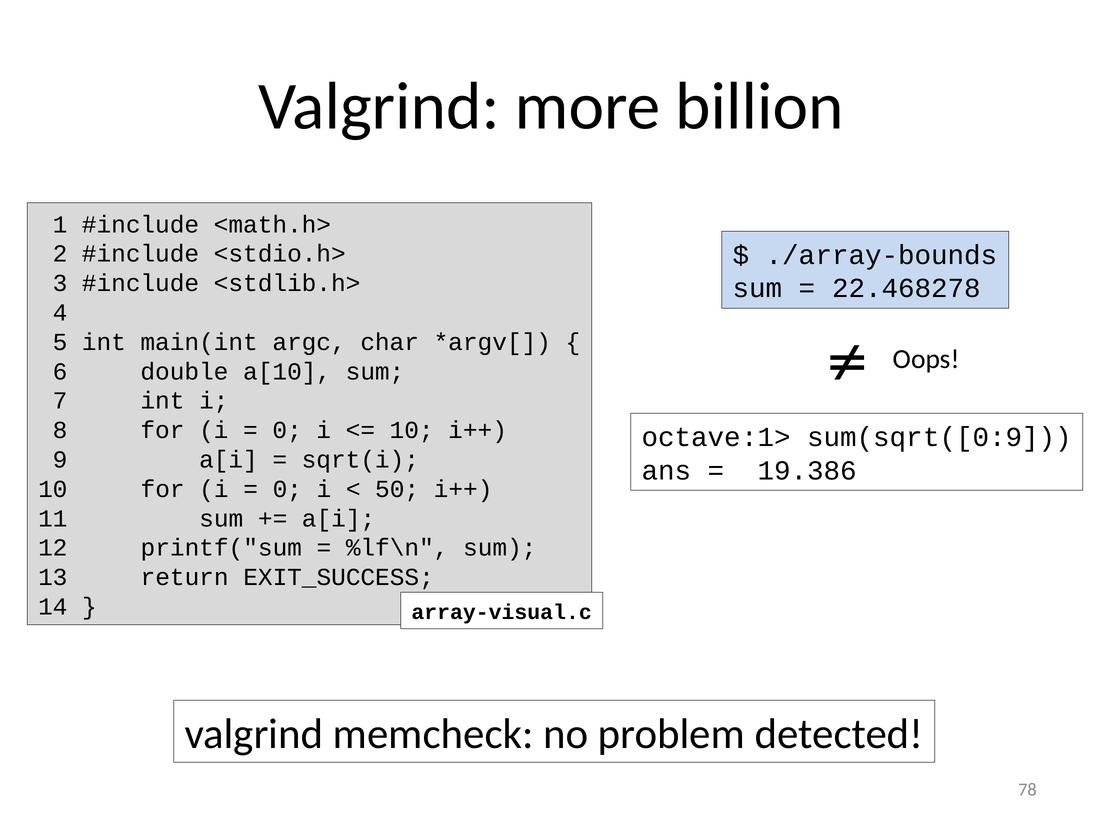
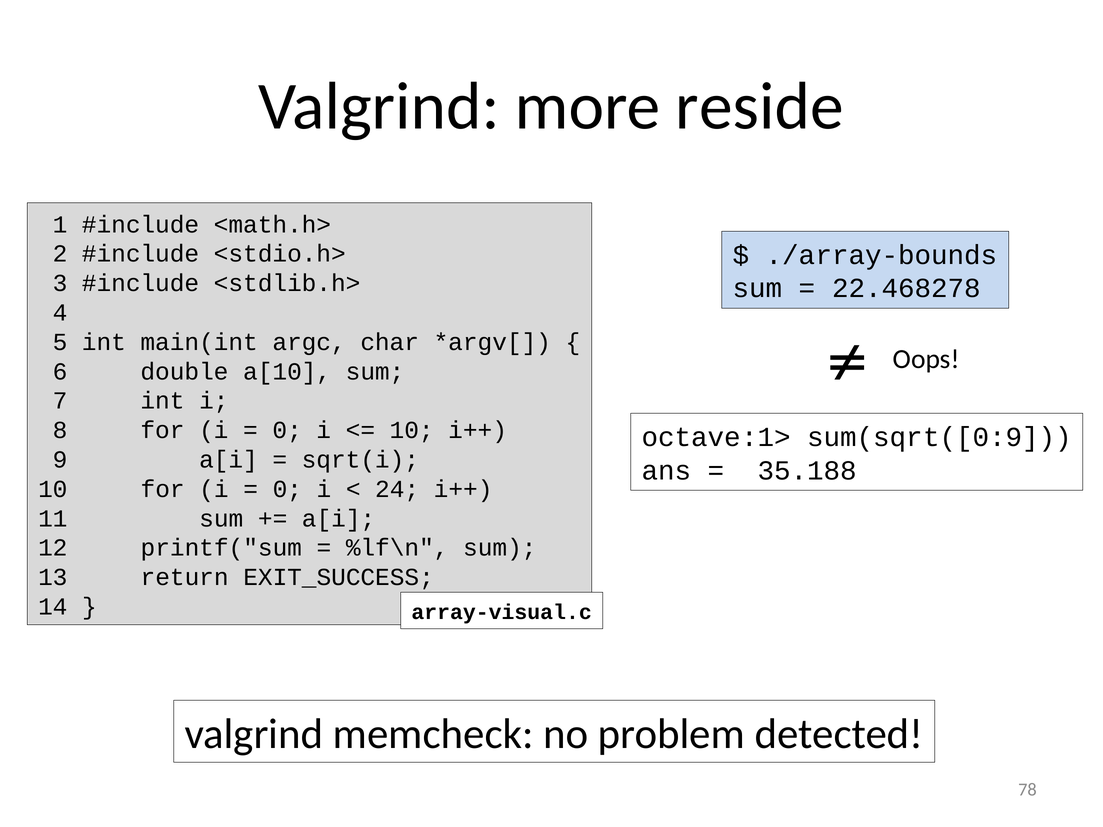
billion: billion -> reside (760, 107)
19.386: 19.386 -> 35.188 (807, 471)
50: 50 -> 24 (397, 489)
